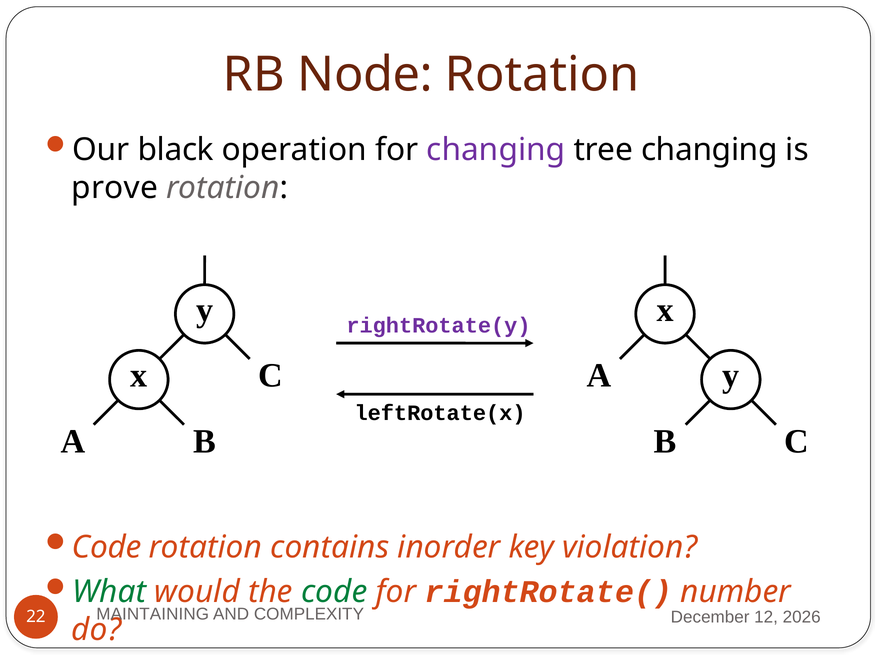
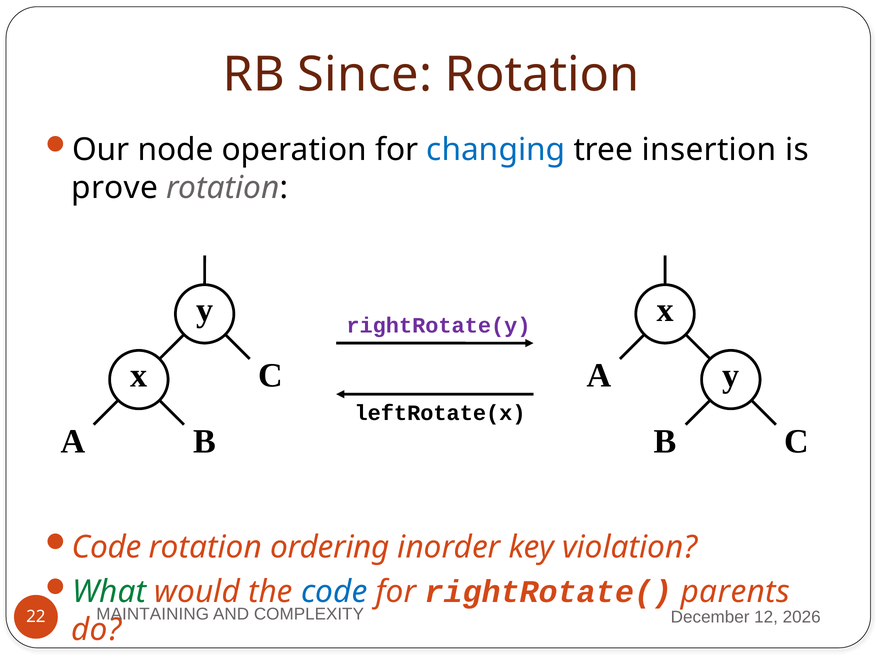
Node: Node -> Since (365, 75)
black: black -> node (176, 150)
changing colour: purple -> blue (496, 150)
tree changing: changing -> insertion (709, 150)
contains: contains -> ordering (330, 548)
code colour: green -> blue (334, 593)
number: number -> parents (735, 593)
